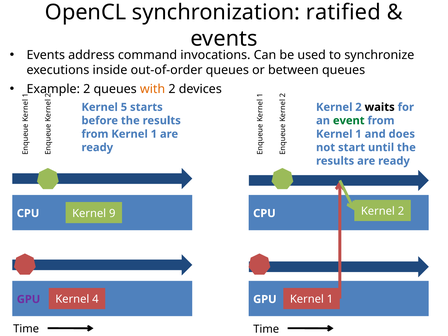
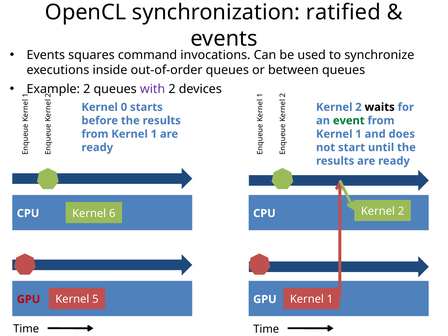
address: address -> squares (91, 55)
with colour: orange -> purple (153, 89)
5: 5 -> 0 (124, 107)
9: 9 -> 6 (112, 213)
4: 4 -> 5 (95, 299)
GPU colour: purple -> red (28, 299)
